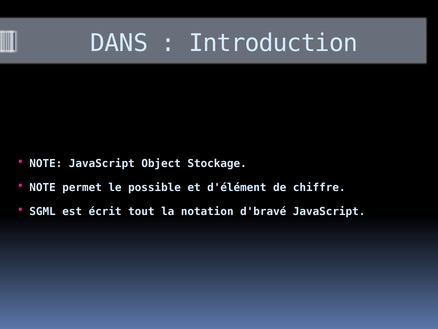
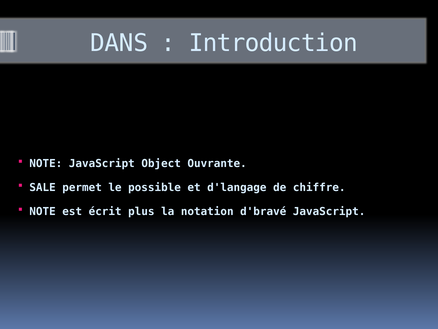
Stockage: Stockage -> Ouvrante (217, 163)
NOTE: NOTE -> SALE (43, 187)
d'élément: d'élément -> d'langage (237, 187)
SGML: SGML -> NOTE (43, 211)
tout: tout -> plus (141, 211)
